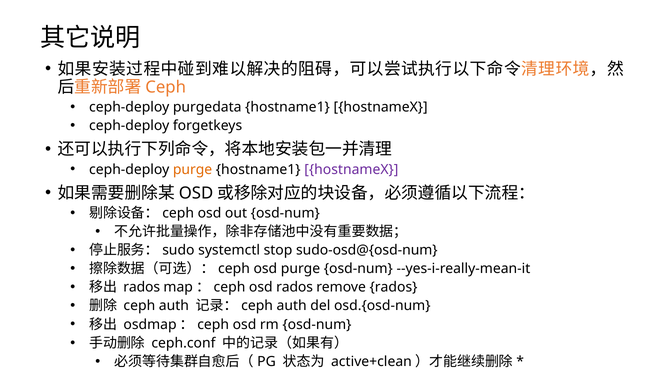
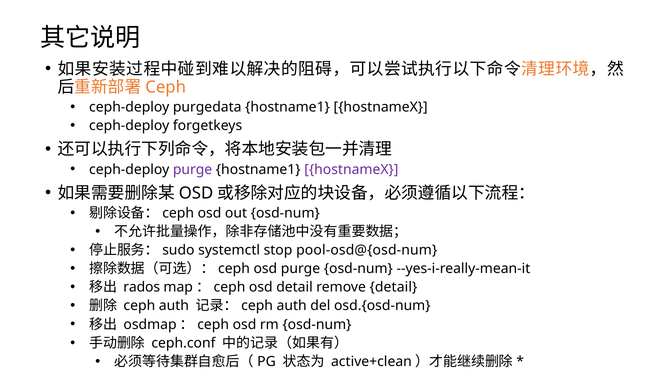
purge colour: orange -> purple (193, 169)
sudo-osd@{osd-num: sudo-osd@{osd-num -> pool-osd@{osd-num (367, 250)
osd rados: rados -> detail (295, 287)
remove rados: rados -> detail (393, 287)
